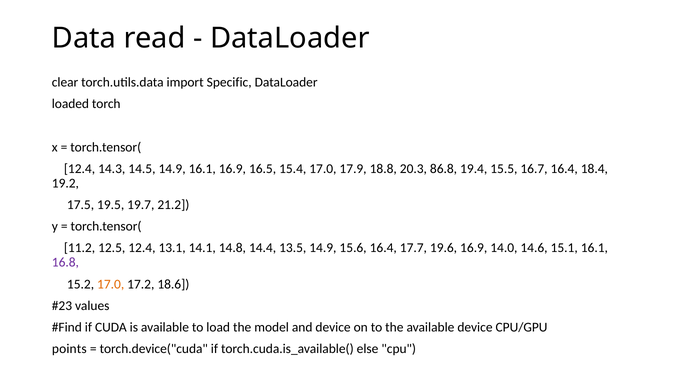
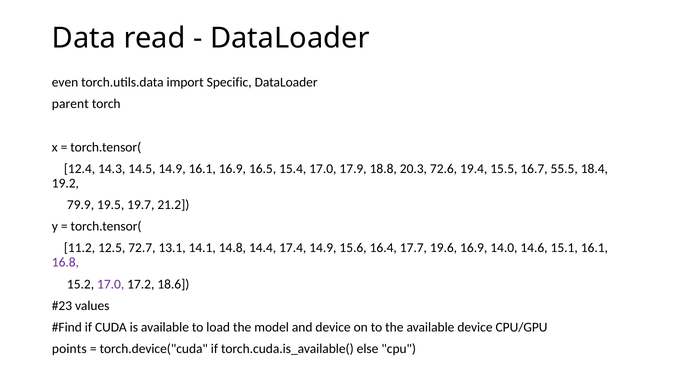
clear: clear -> even (65, 82)
loaded: loaded -> parent (70, 104)
86.8: 86.8 -> 72.6 (444, 169)
16.7 16.4: 16.4 -> 55.5 (564, 169)
17.5: 17.5 -> 79.9 (81, 205)
12.5 12.4: 12.4 -> 72.7 (142, 248)
13.5: 13.5 -> 17.4 (293, 248)
17.0 colour: orange -> purple (111, 285)
